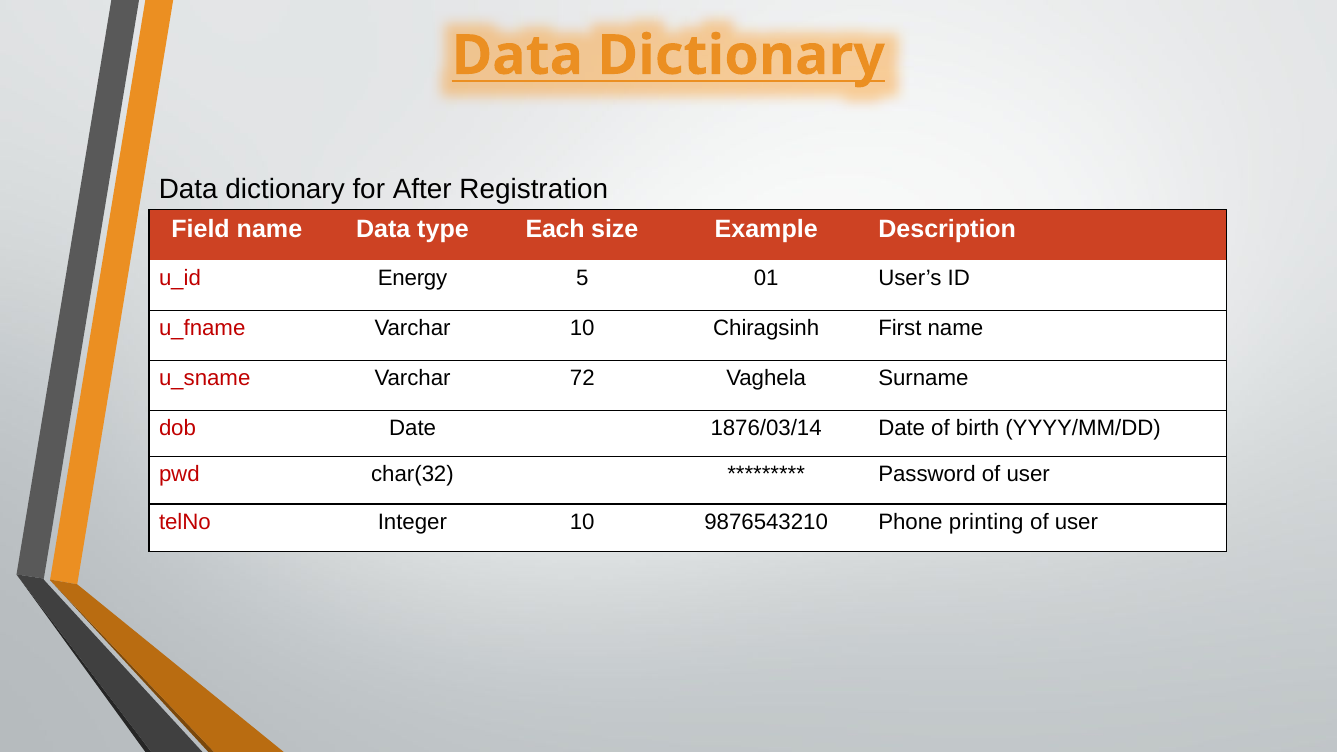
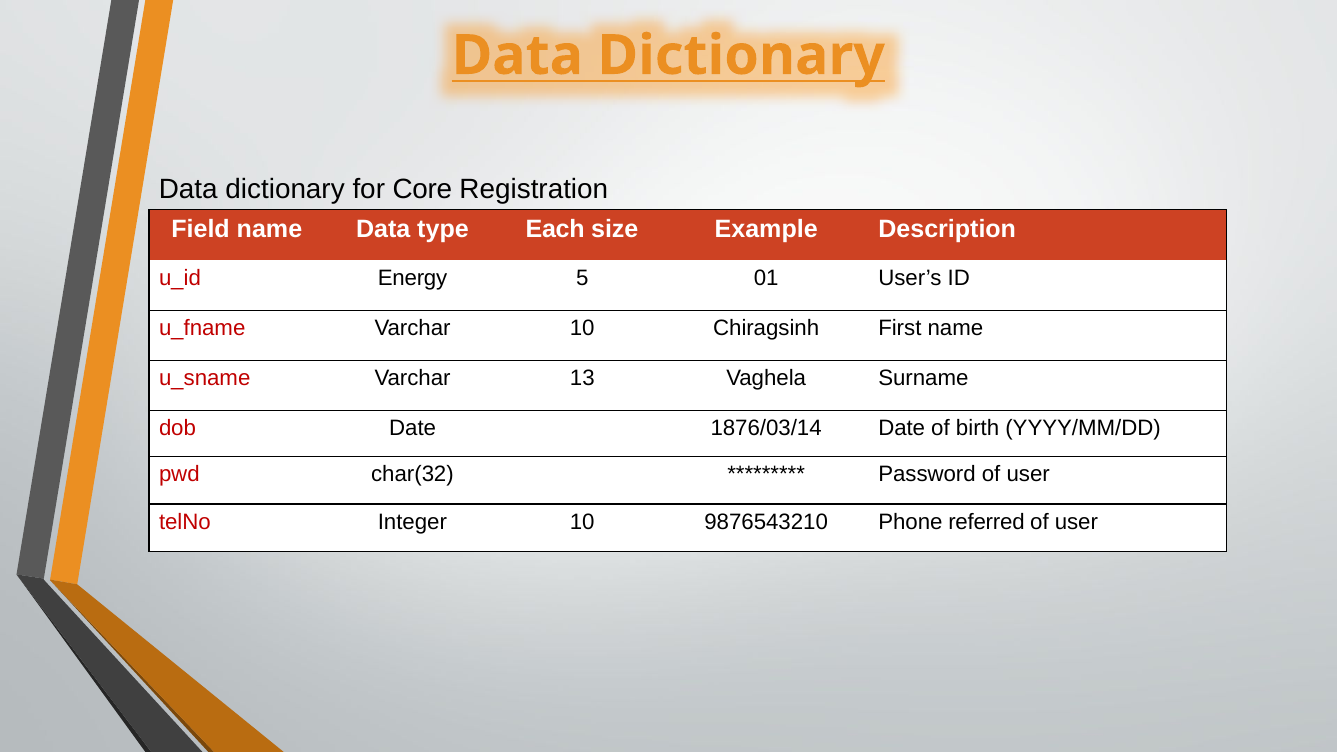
After: After -> Core (422, 190)
72: 72 -> 13 (582, 378)
printing: printing -> referred (986, 522)
